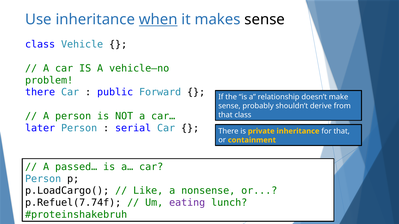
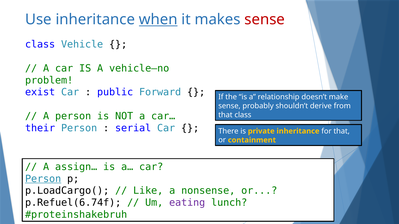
sense colour: black -> red (265, 19)
there: there -> exist (40, 92)
later: later -> their (40, 128)
passed…: passed… -> assign… (76, 167)
Person underline: none -> present (43, 179)
p.Refuel(7.74f: p.Refuel(7.74f -> p.Refuel(6.74f (73, 203)
